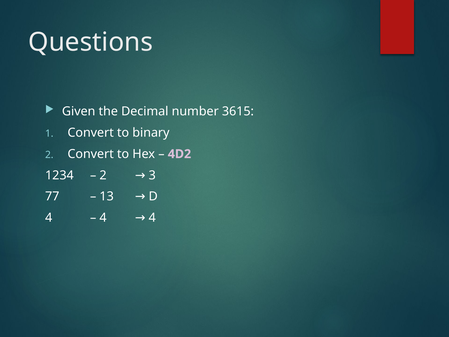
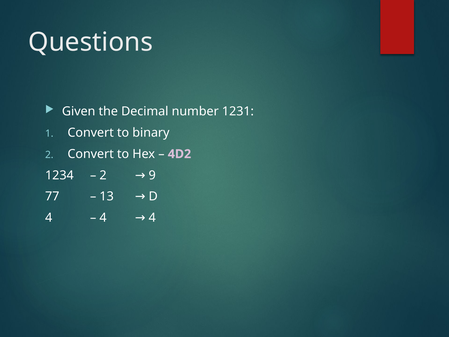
3615: 3615 -> 1231 (238, 111)
3: 3 -> 9 (152, 175)
